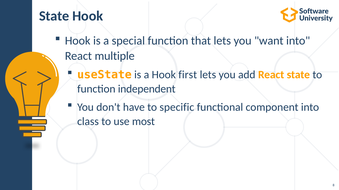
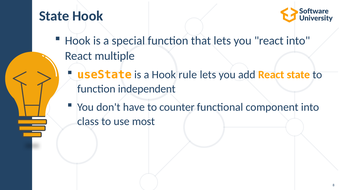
you want: want -> react (269, 41)
first: first -> rule (188, 75)
specific: specific -> counter (177, 108)
